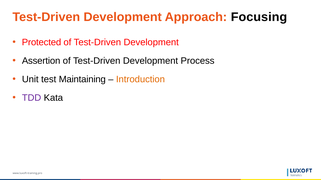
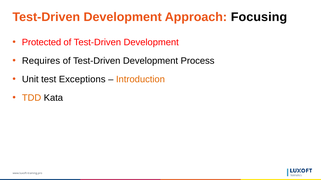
Assertion: Assertion -> Requires (41, 61)
Maintaining: Maintaining -> Exceptions (82, 80)
TDD colour: purple -> orange (32, 98)
